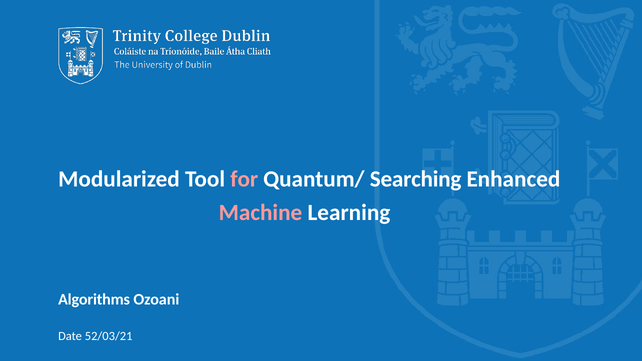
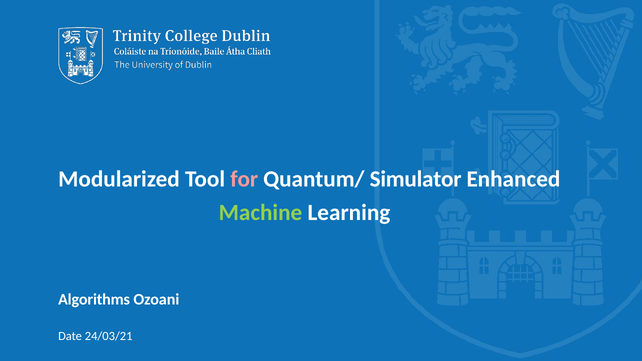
Searching: Searching -> Simulator (416, 179)
Machine colour: pink -> light green (260, 213)
52/03/21: 52/03/21 -> 24/03/21 (109, 336)
